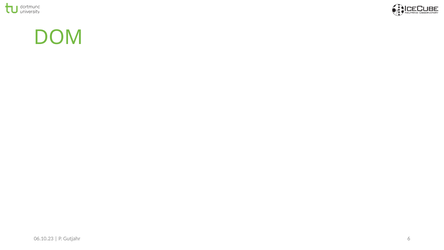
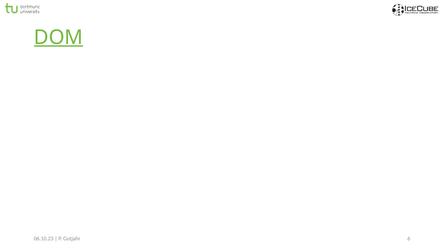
DOM underline: none -> present (58, 37)
